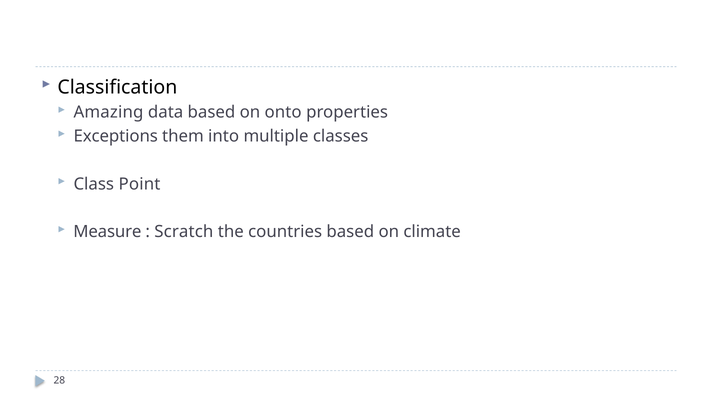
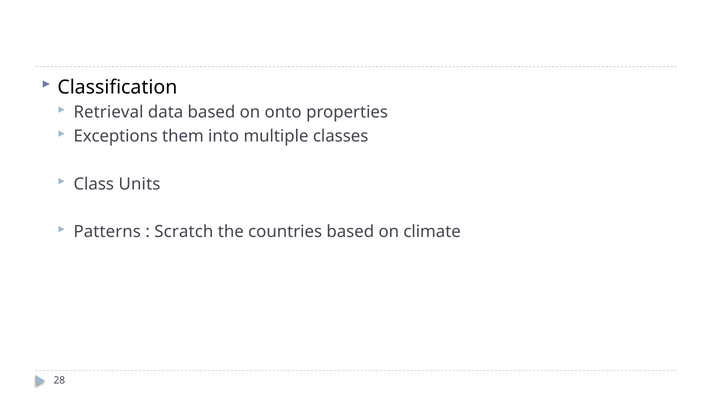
Amazing: Amazing -> Retrieval (109, 113)
Point: Point -> Units (139, 184)
Measure: Measure -> Patterns (107, 232)
